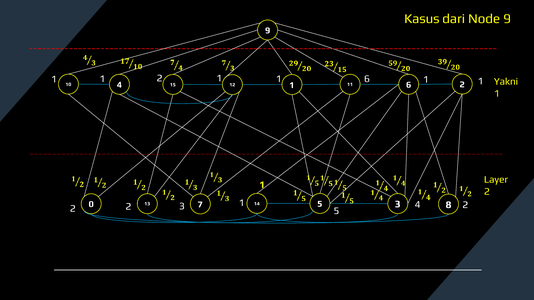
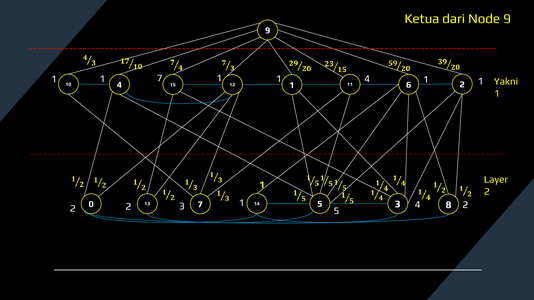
Kasus: Kasus -> Ketua (422, 19)
2: 2 -> 7 (160, 78)
1 6: 6 -> 4 (367, 79)
